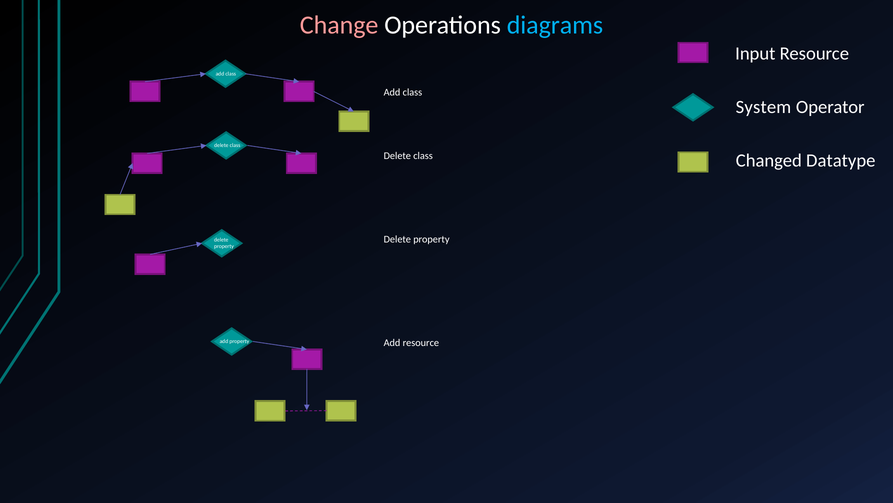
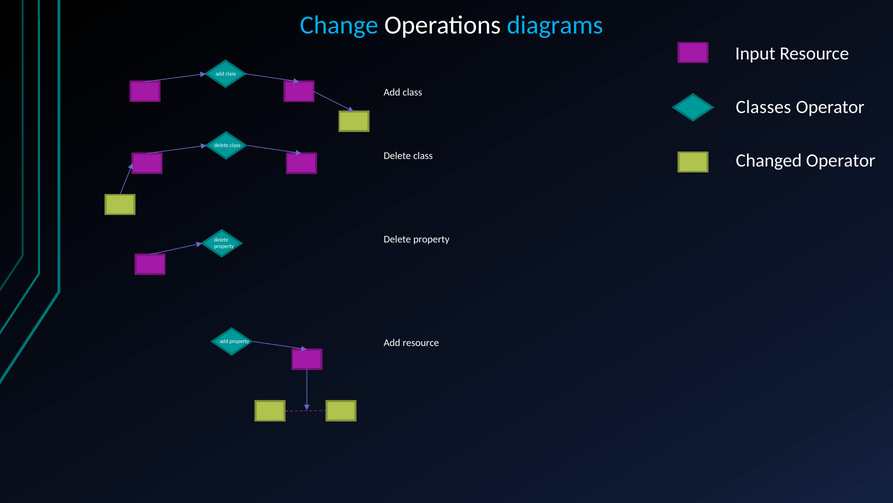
Change colour: pink -> light blue (339, 25)
System: System -> Classes (763, 107)
Changed Datatype: Datatype -> Operator (841, 160)
